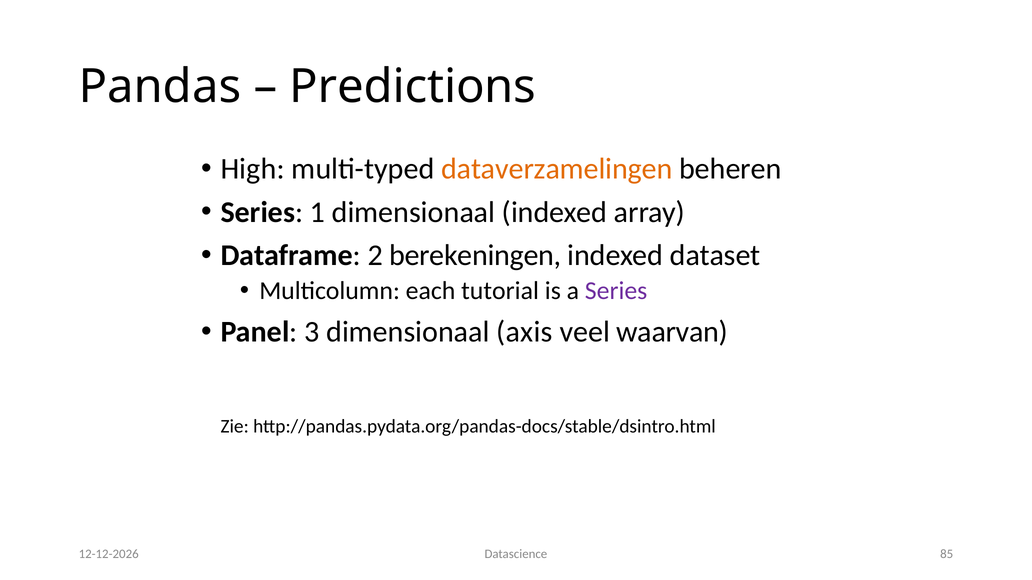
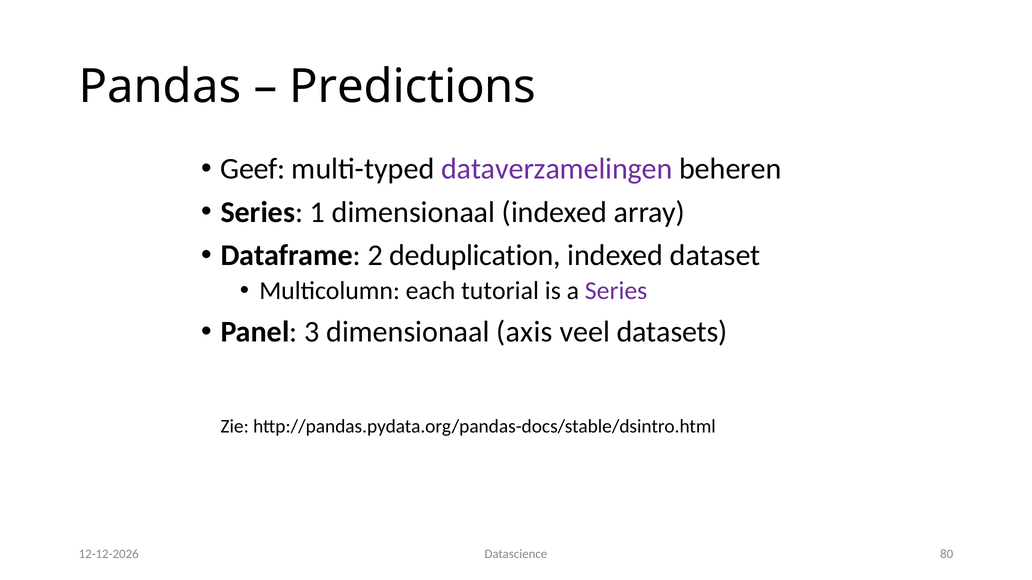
High: High -> Geef (253, 169)
dataverzamelingen colour: orange -> purple (557, 169)
berekeningen: berekeningen -> deduplication (475, 256)
waarvan: waarvan -> datasets (672, 332)
85: 85 -> 80 (947, 554)
